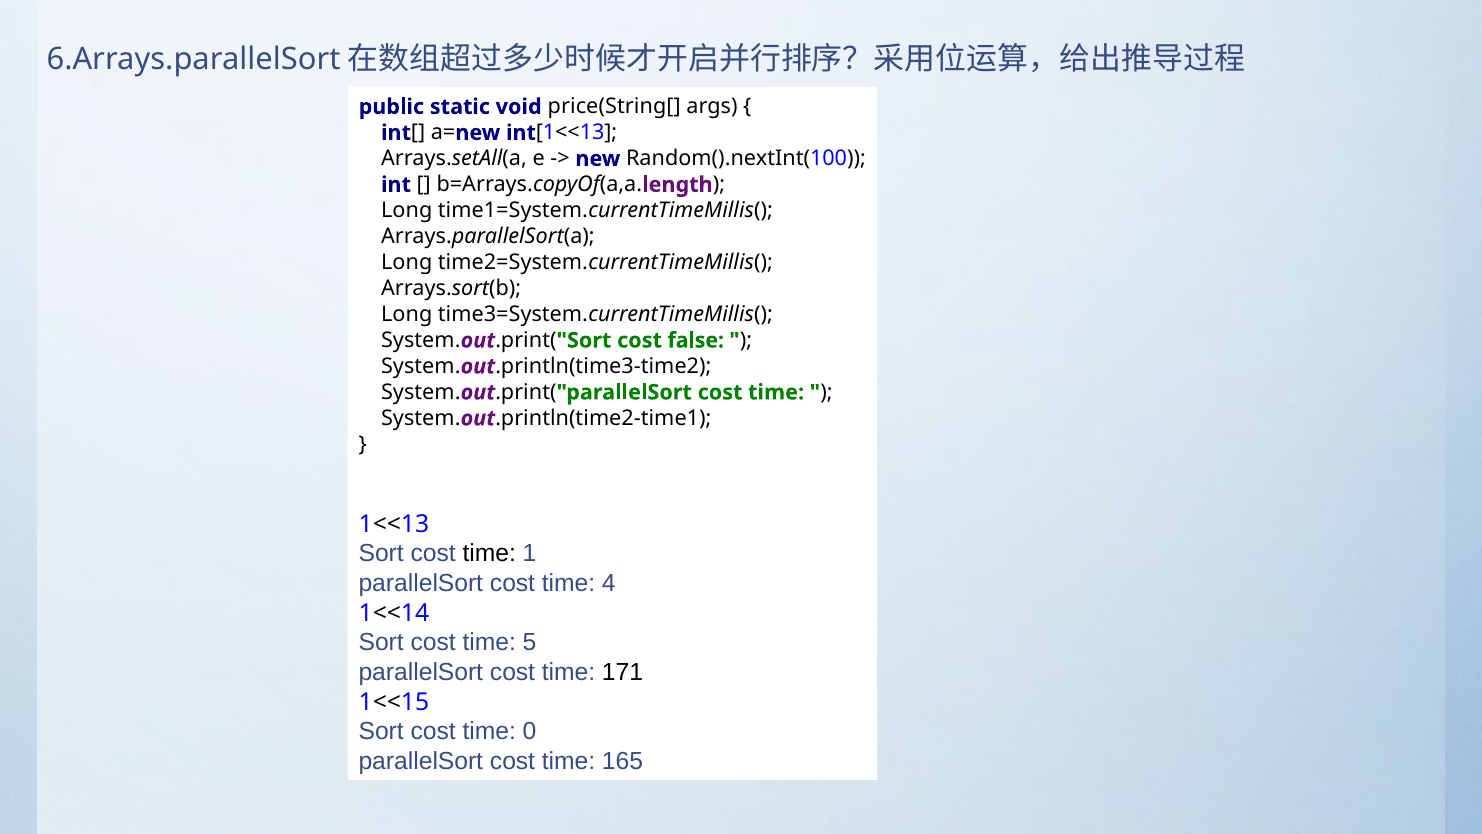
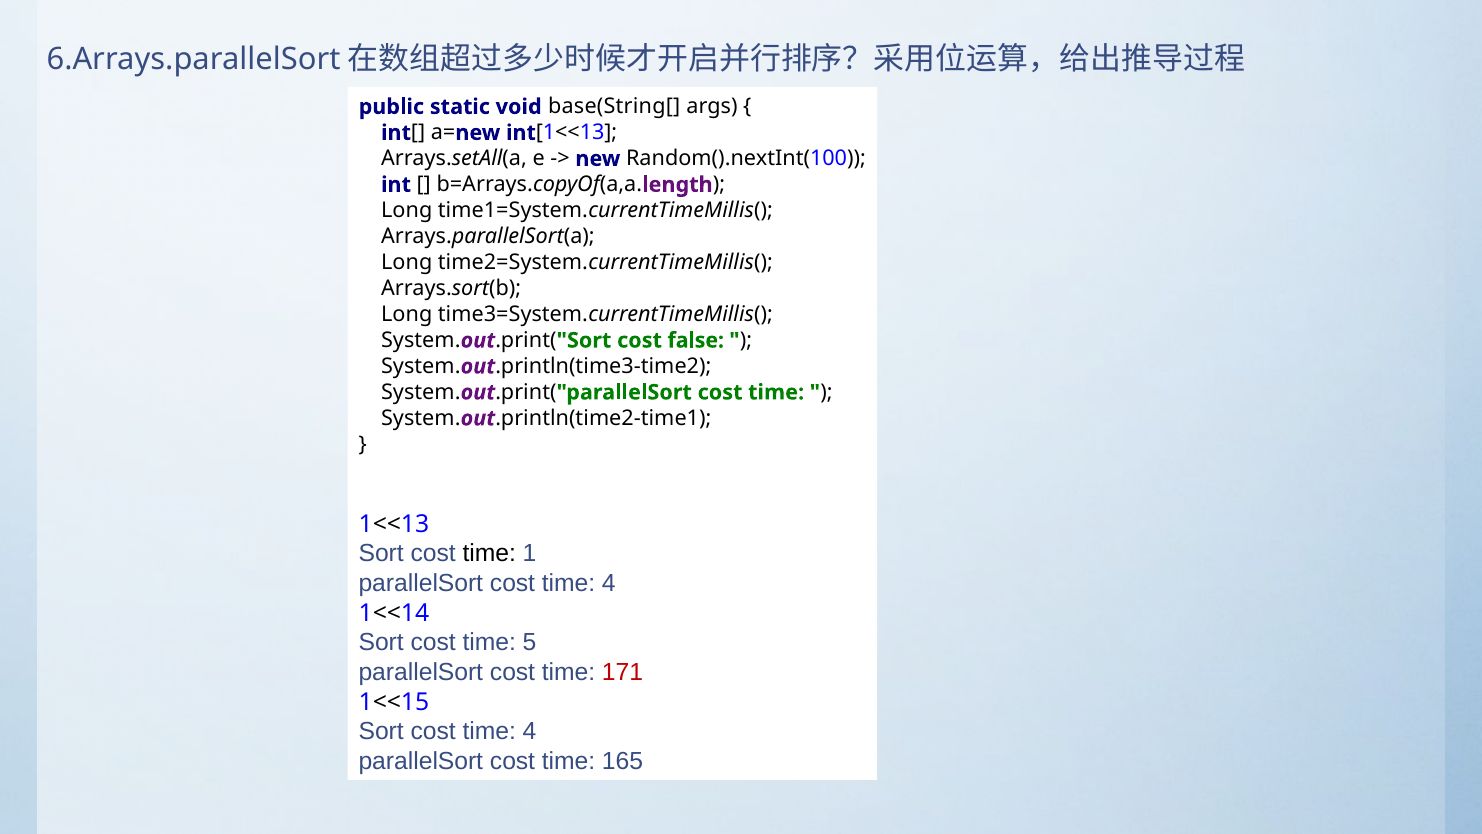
price(String[: price(String[ -> base(String[ (614, 107)
171 colour: black -> red (623, 672)
Sort cost time 0: 0 -> 4 (529, 732)
